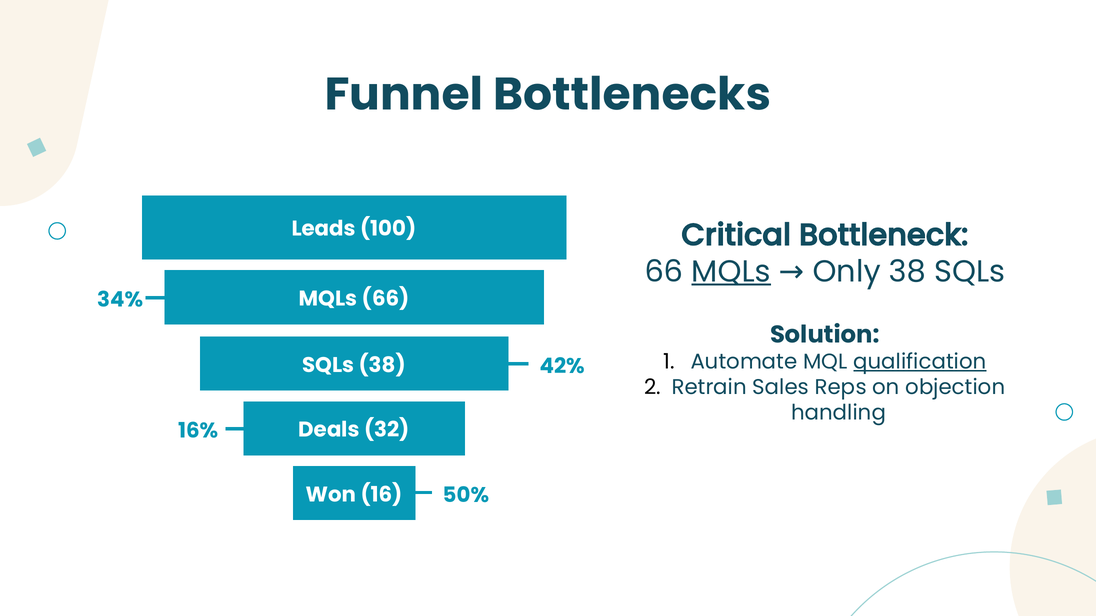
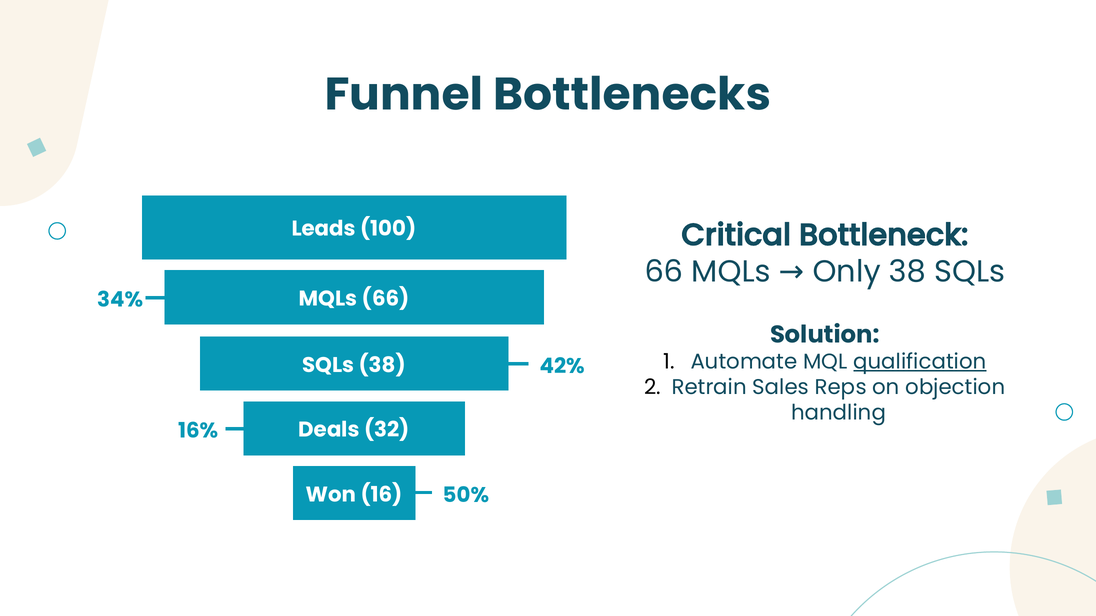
MQLs underline: present -> none (731, 272)
